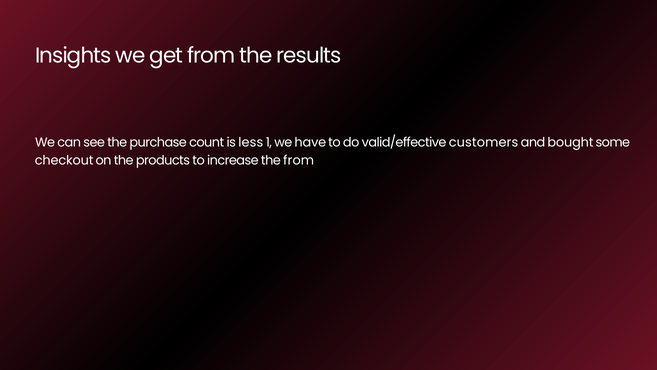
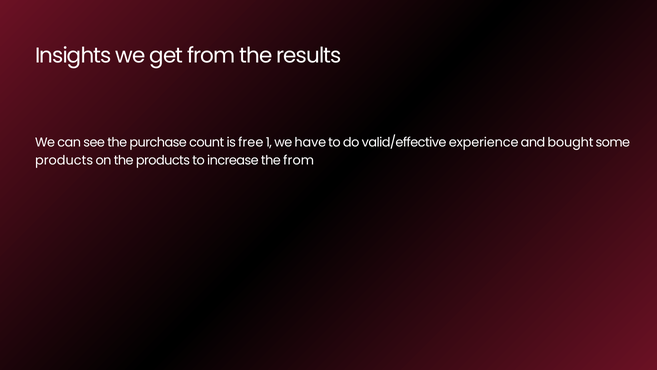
less: less -> free (251, 142)
customers: customers -> experience (484, 142)
checkout: checkout -> products (64, 160)
